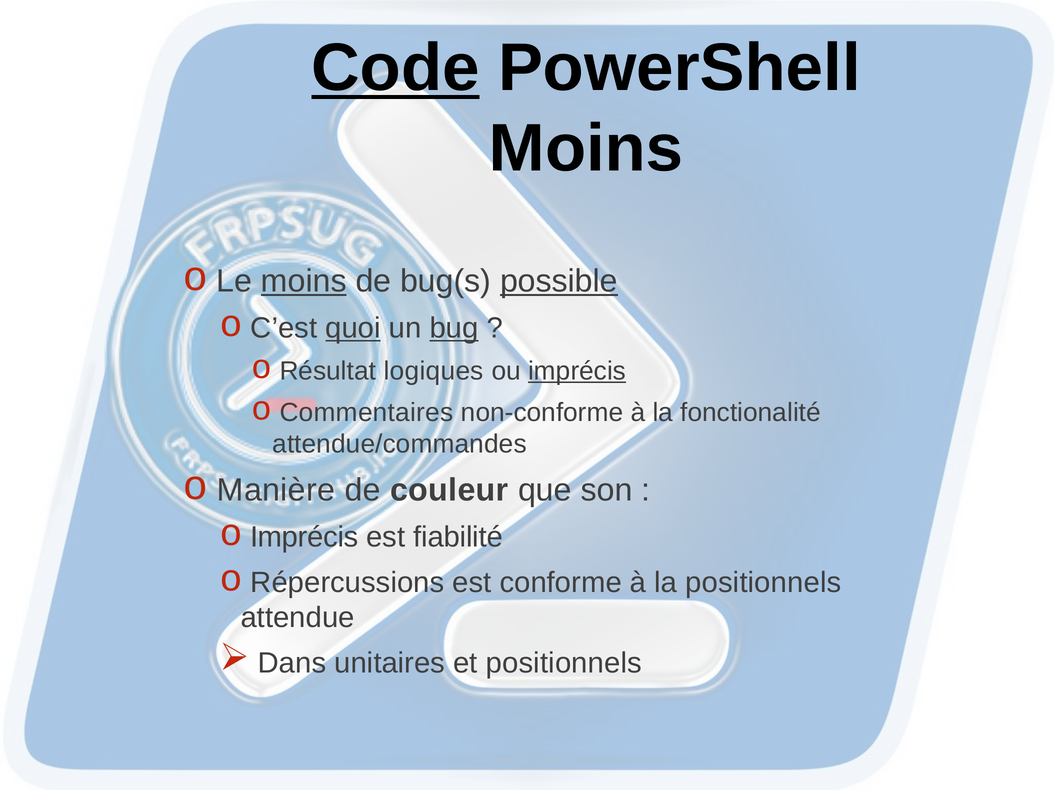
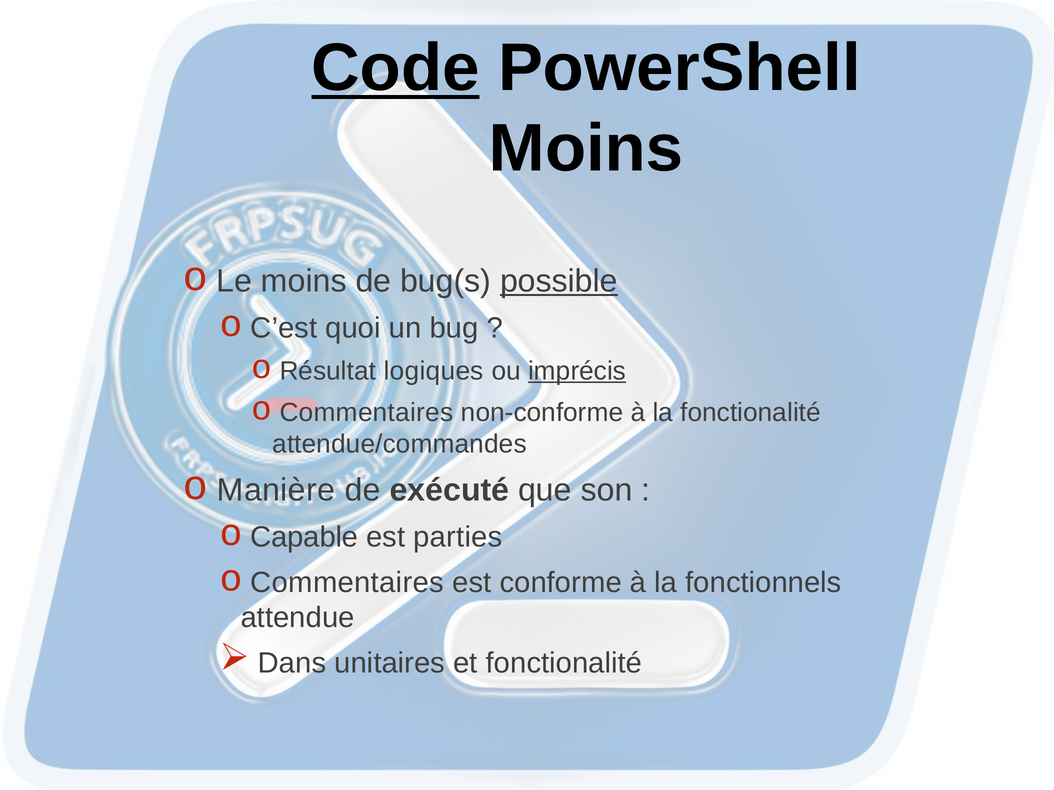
moins underline: present -> none (304, 282)
quoi underline: present -> none (353, 328)
bug underline: present -> none (454, 328)
couleur: couleur -> exécuté (449, 491)
Imprécis: Imprécis -> Capable (304, 538)
fiabilité: fiabilité -> parties (458, 538)
Répercussions: Répercussions -> Commentaires (347, 583)
la positionnels: positionnels -> fonctionnels (763, 583)
et positionnels: positionnels -> fonctionalité (564, 664)
